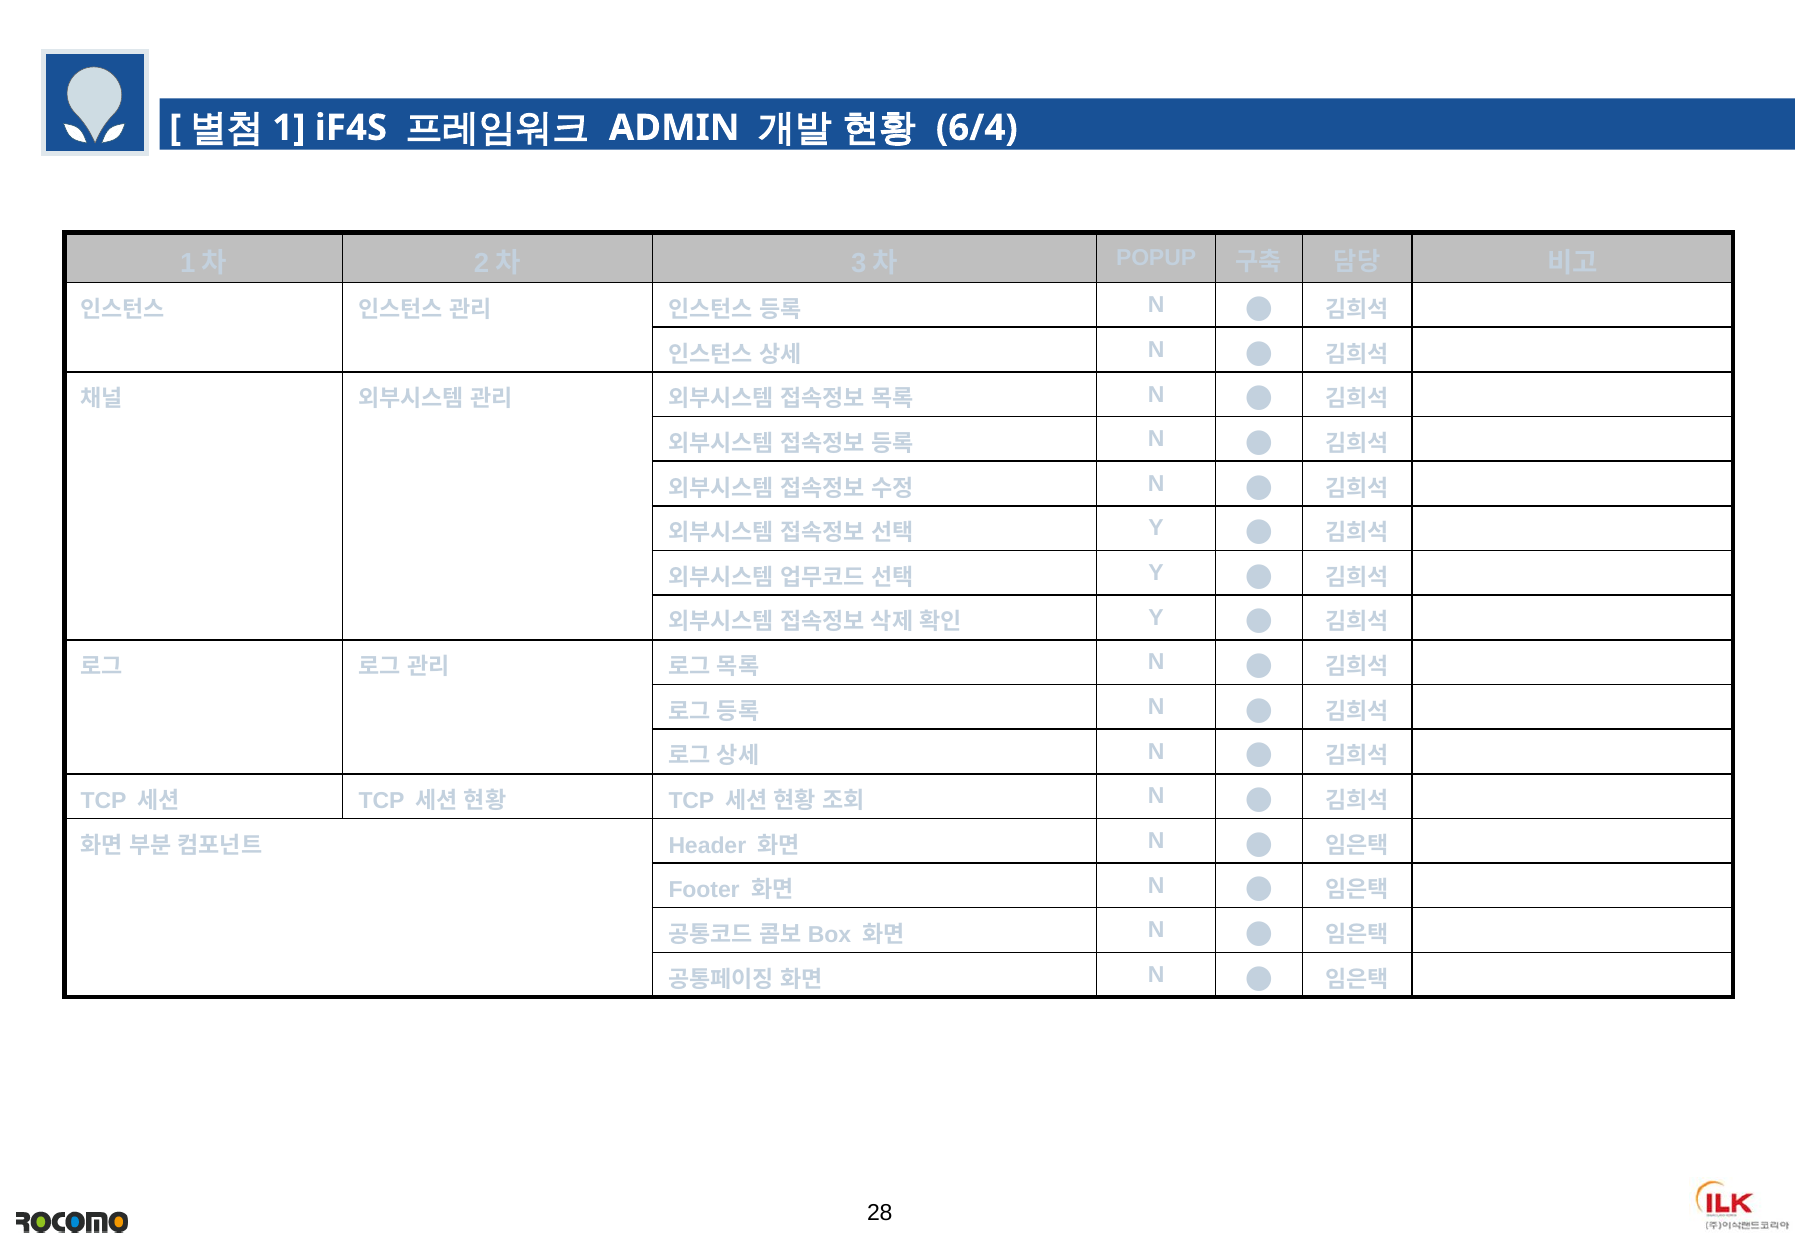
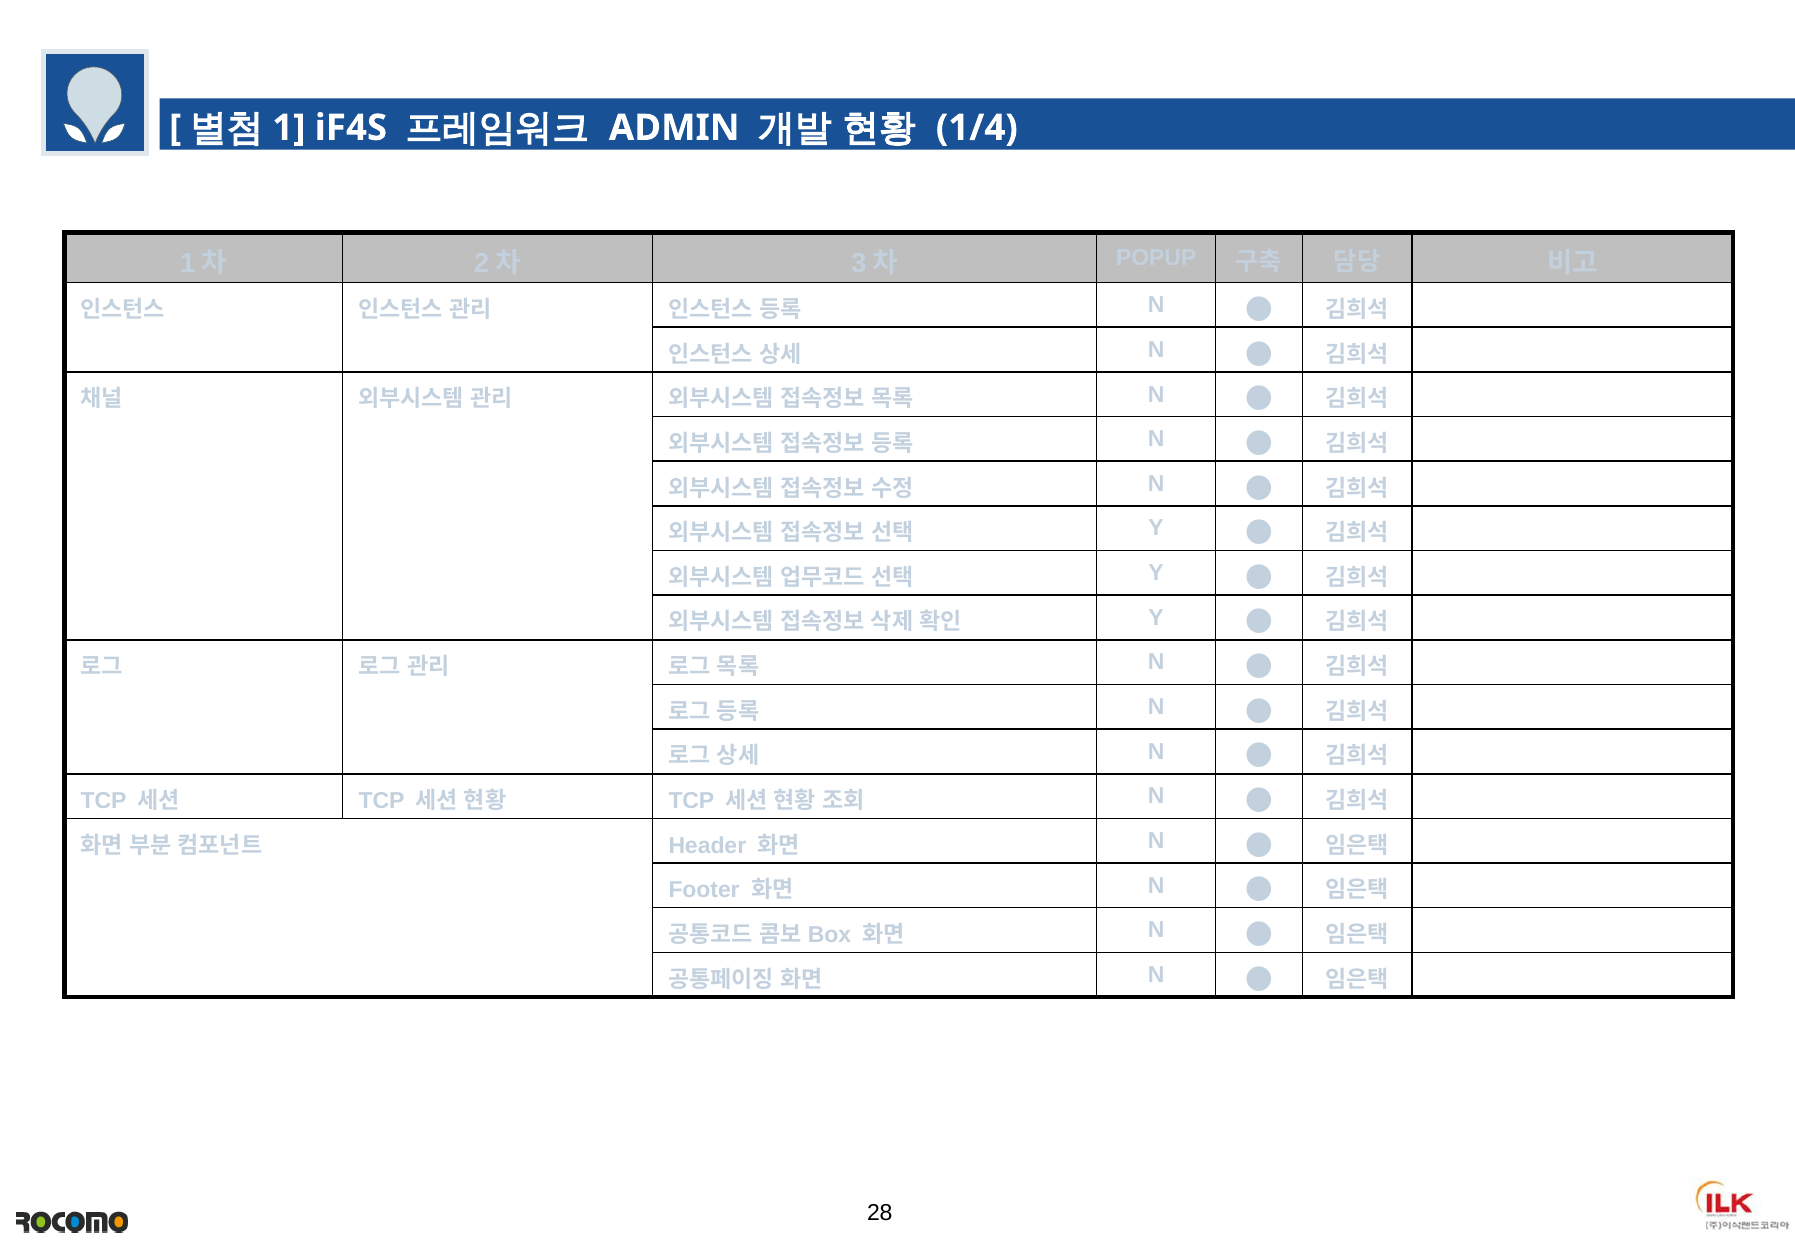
6/4: 6/4 -> 1/4 (977, 128)
